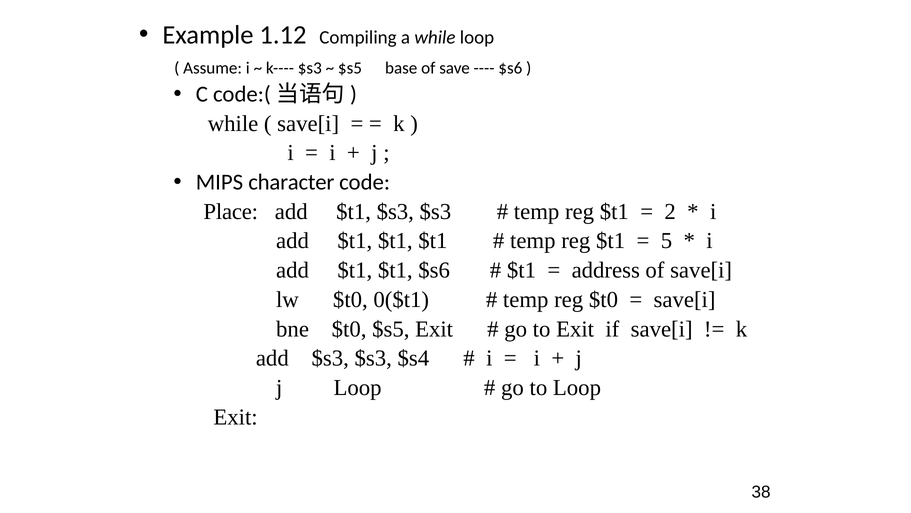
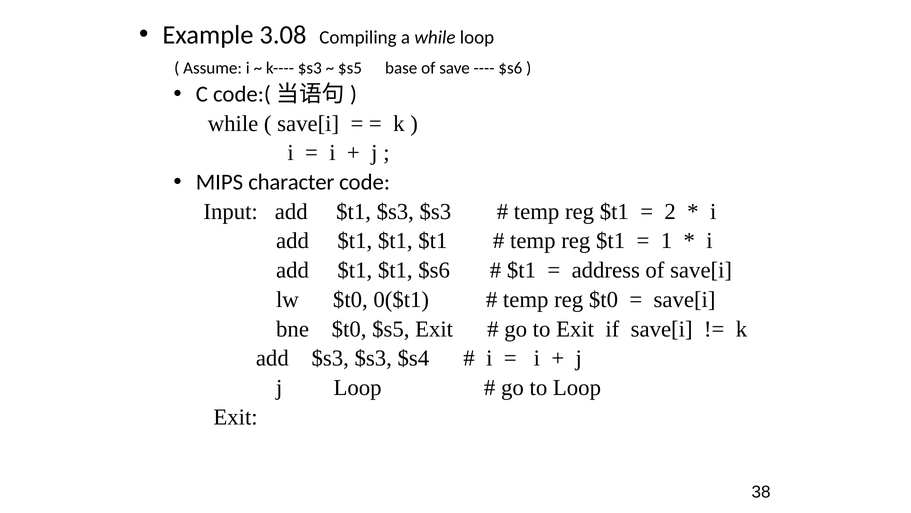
1.12: 1.12 -> 3.08 (283, 35)
Place: Place -> Input (231, 211)
5: 5 -> 1 (666, 241)
